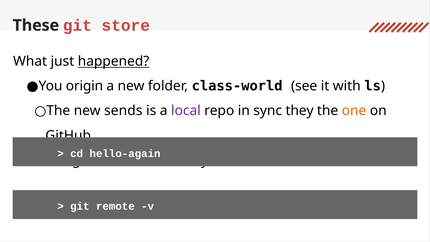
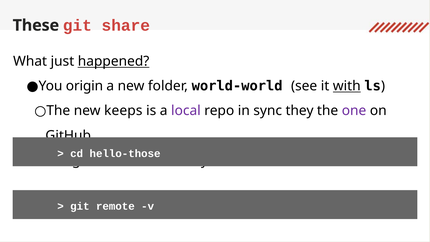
store: store -> share (126, 25)
class-world: class-world -> world-world (237, 86)
with underline: none -> present (347, 86)
sends: sends -> keeps (123, 111)
one colour: orange -> purple (354, 111)
hello-again: hello-again -> hello-those (125, 153)
